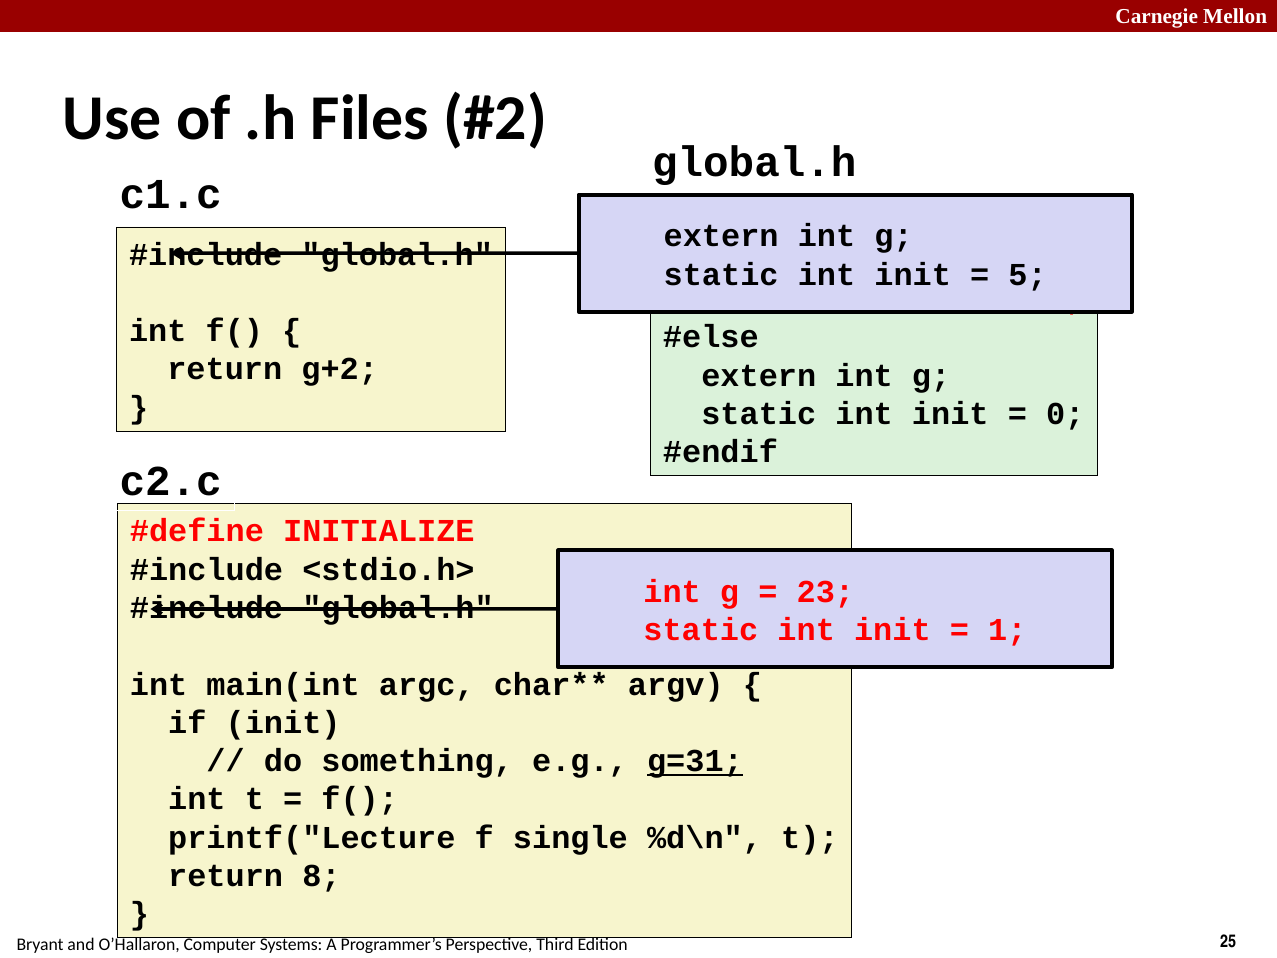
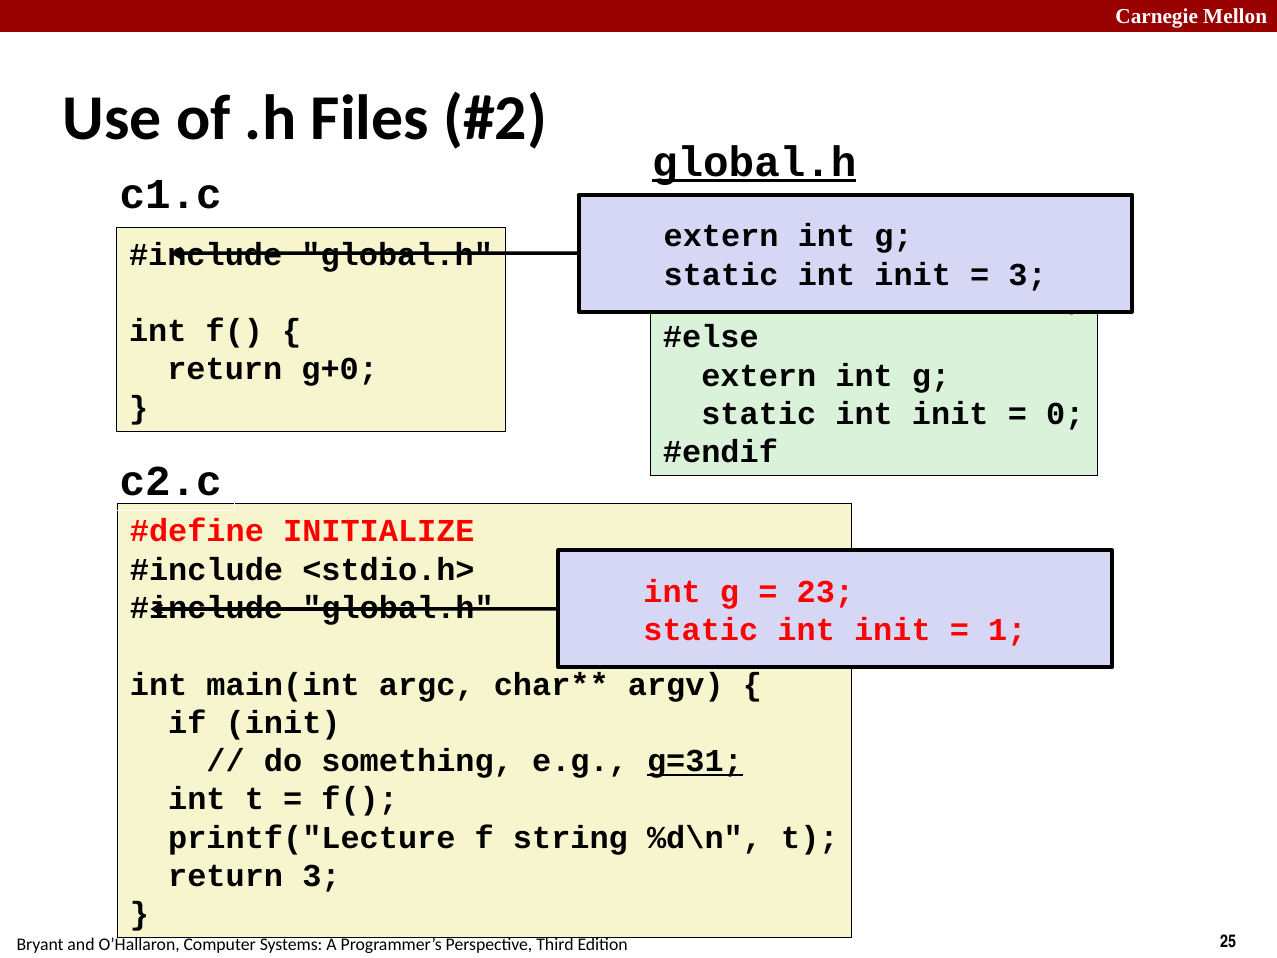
global.h underline: none -> present (754, 162)
5: 5 -> 3 (1028, 274)
g+2: g+2 -> g+0 (340, 369)
single: single -> string (570, 838)
return 8: 8 -> 3 (321, 876)
